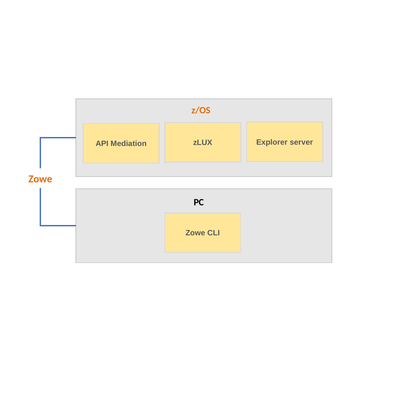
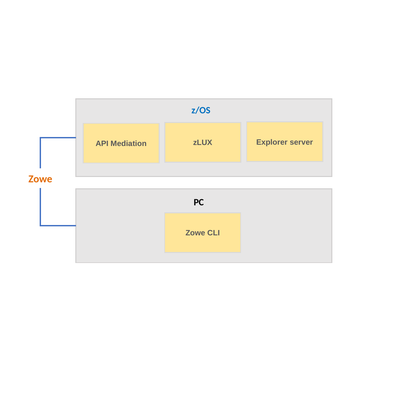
z/OS colour: orange -> blue (201, 110)
